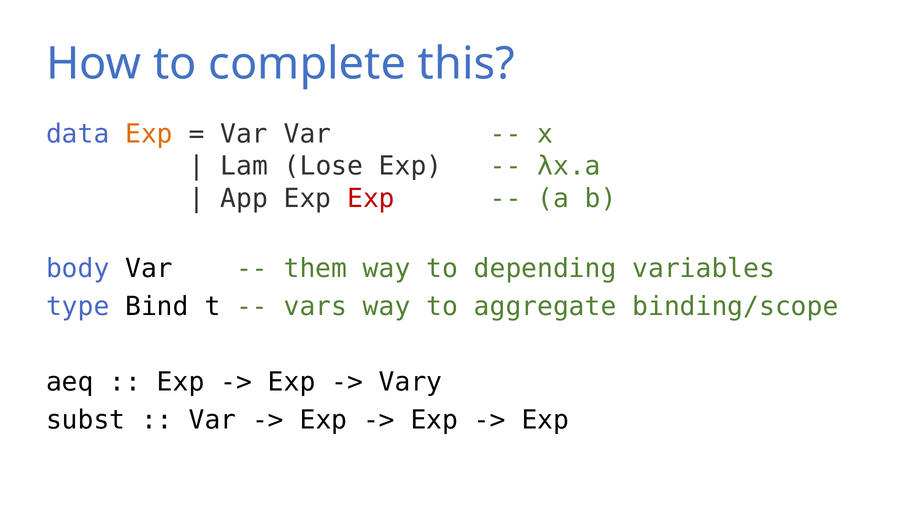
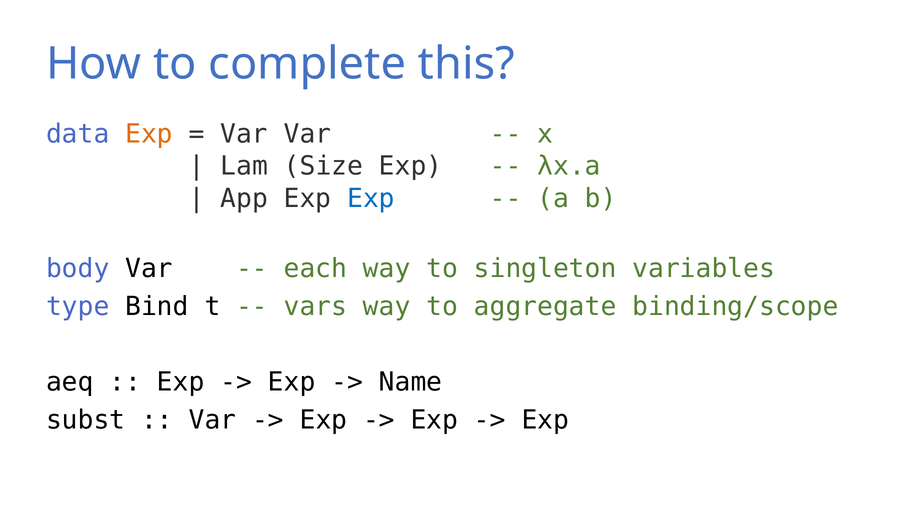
Lose: Lose -> Size (323, 166)
Exp colour: red -> blue (371, 198)
them: them -> each (315, 268)
depending: depending -> singleton (545, 268)
Vary: Vary -> Name (411, 382)
